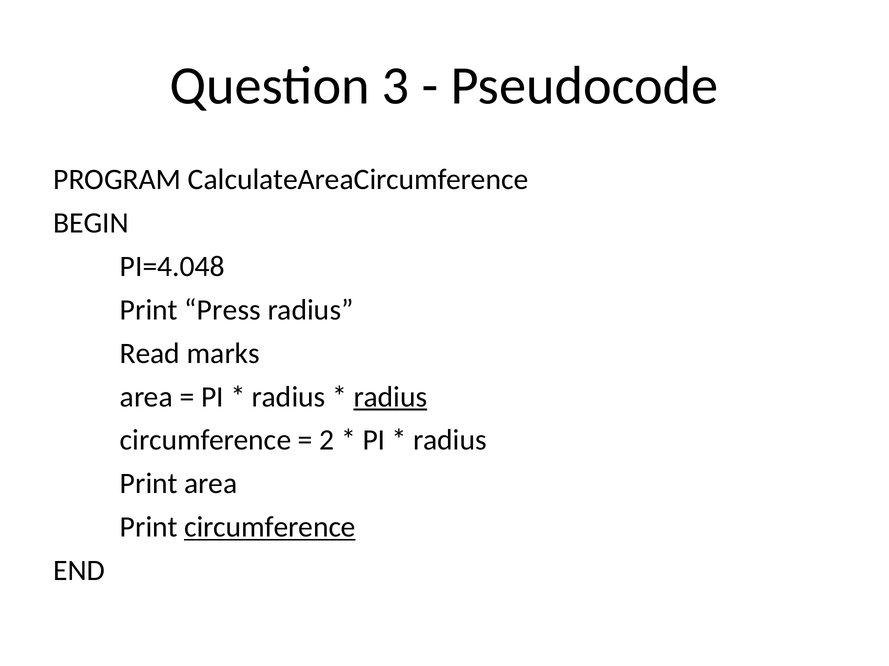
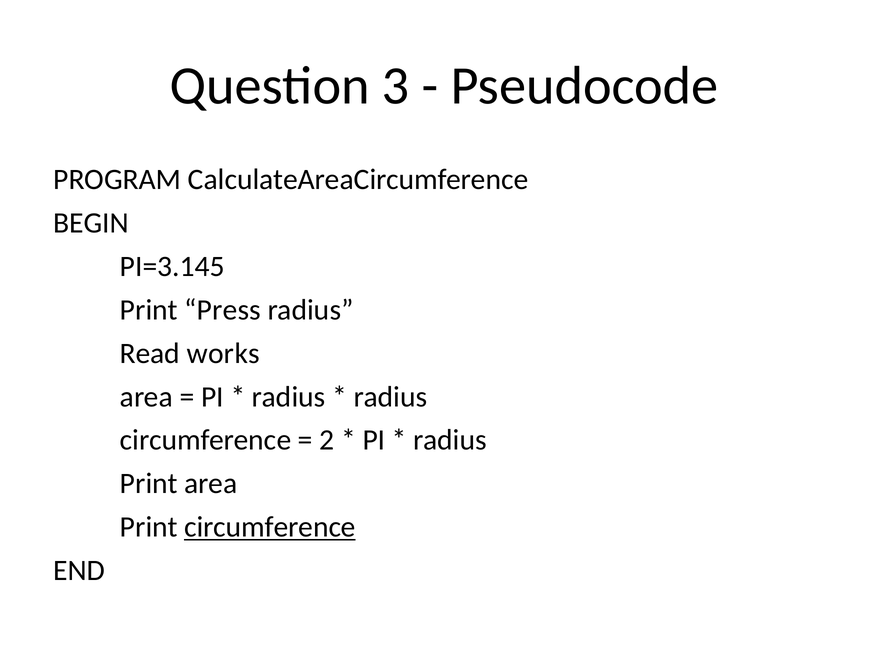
PI=4.048: PI=4.048 -> PI=3.145 (172, 267)
marks: marks -> works (223, 354)
radius underline: present -> none (390, 397)
